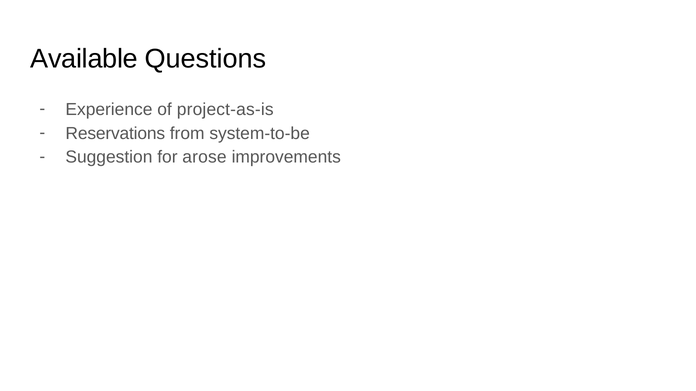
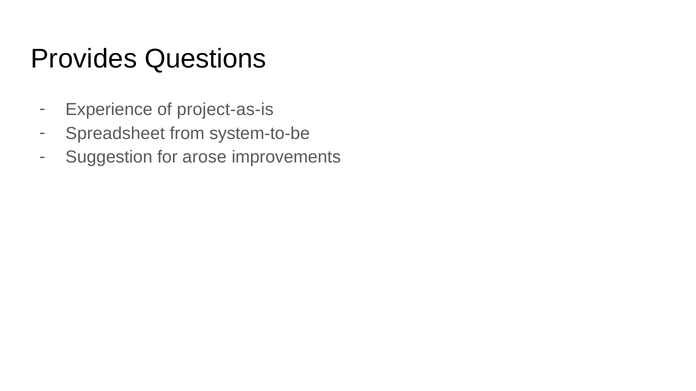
Available: Available -> Provides (84, 59)
Reservations: Reservations -> Spreadsheet (115, 133)
